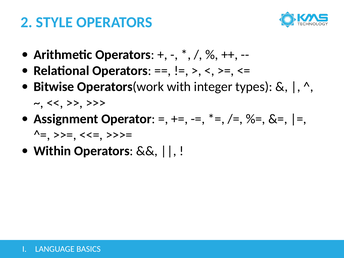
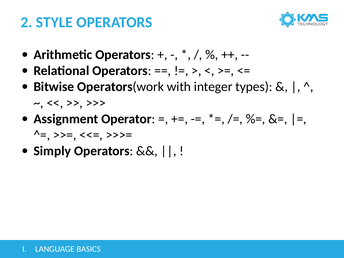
Within: Within -> Simply (52, 151)
